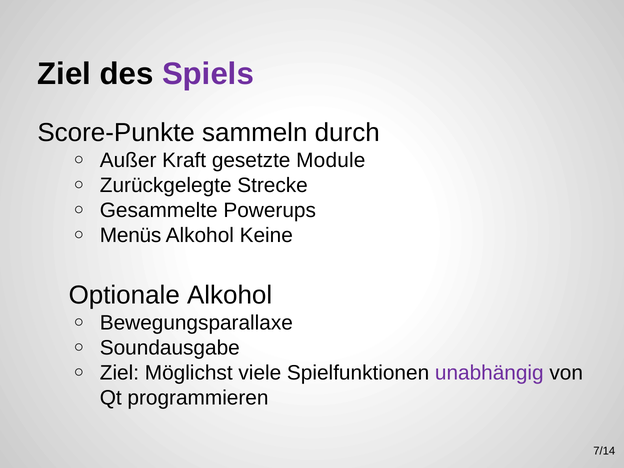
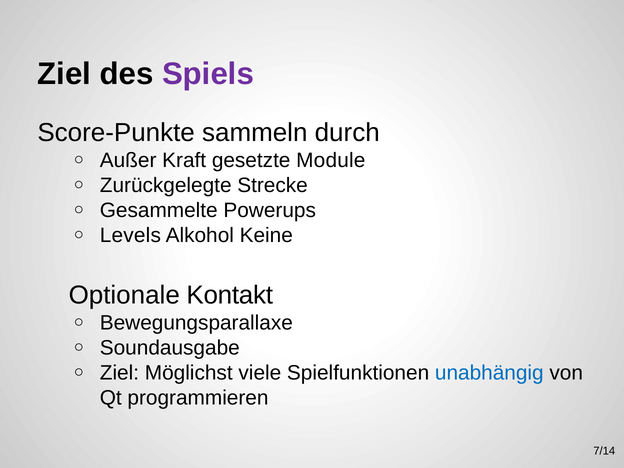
Menüs: Menüs -> Levels (130, 235)
Optionale Alkohol: Alkohol -> Kontakt (230, 295)
unabhängig colour: purple -> blue (489, 373)
